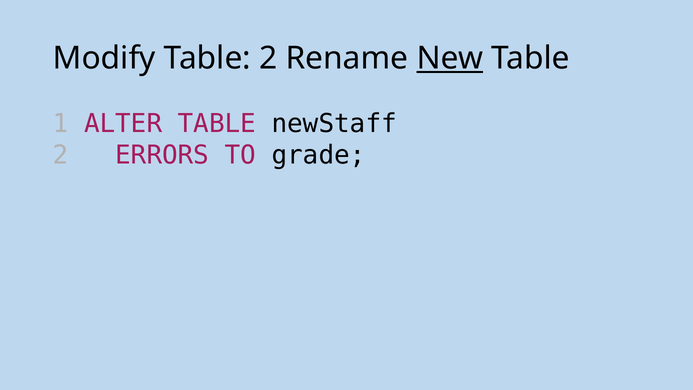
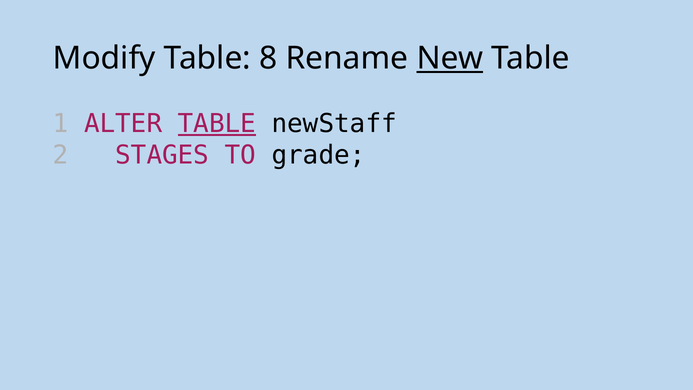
Table 2: 2 -> 8 (268, 58)
TABLE underline: none -> present (217, 124)
ERRORS: ERRORS -> STAGES (162, 155)
